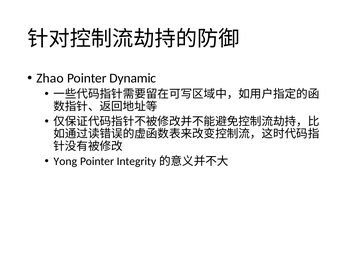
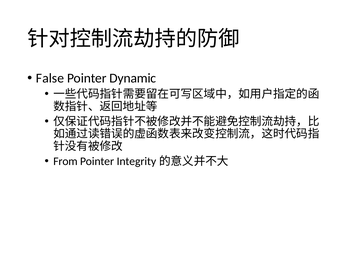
Zhao: Zhao -> False (50, 78)
Yong: Yong -> From (65, 161)
